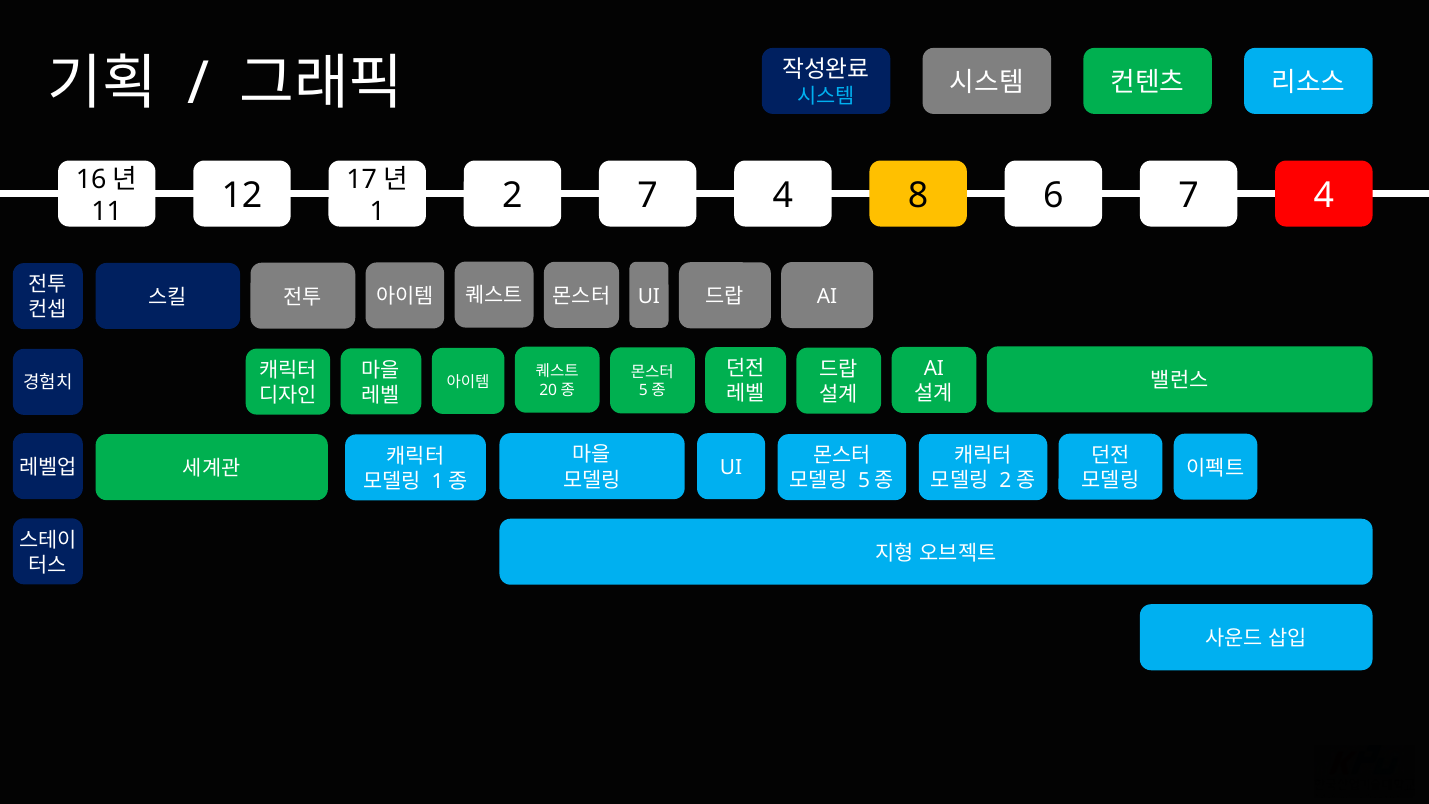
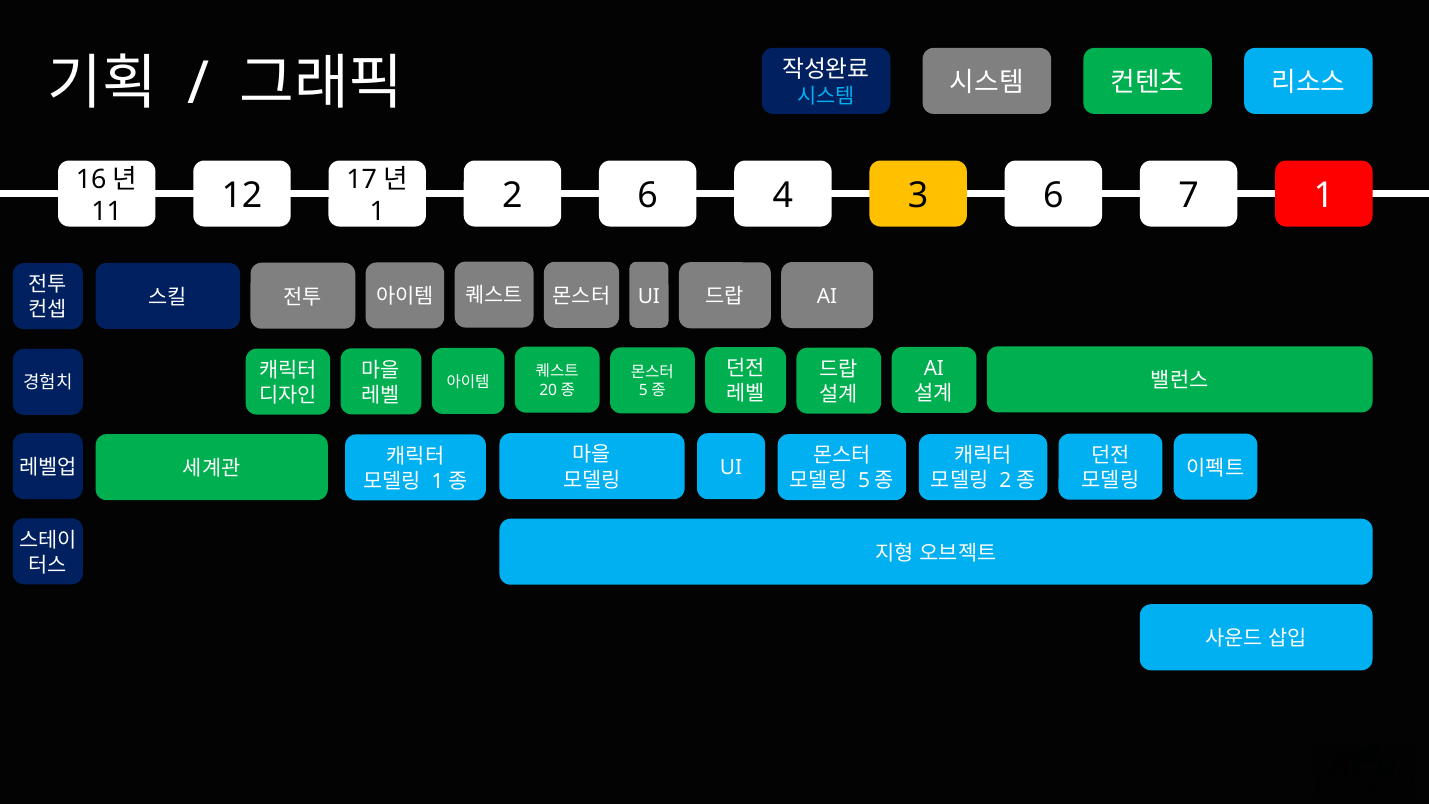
2 7: 7 -> 6 (648, 196)
8: 8 -> 3 (918, 196)
6 7 4: 4 -> 1 (1324, 196)
